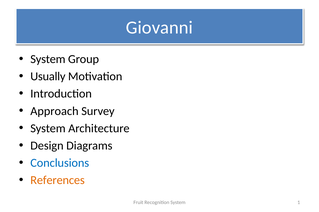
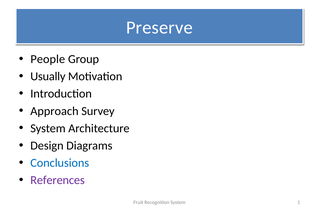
Giovanni: Giovanni -> Preserve (159, 28)
System: System -> People (48, 59)
References colour: orange -> purple (58, 181)
